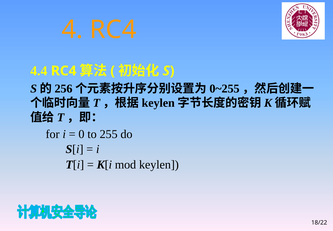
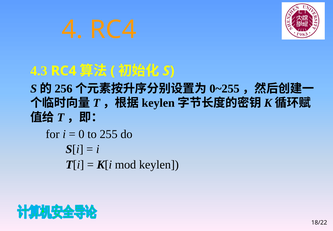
4.4: 4.4 -> 4.3 (39, 71)
